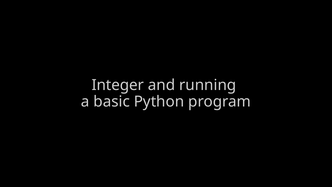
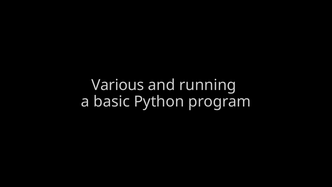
Integer: Integer -> Various (118, 85)
